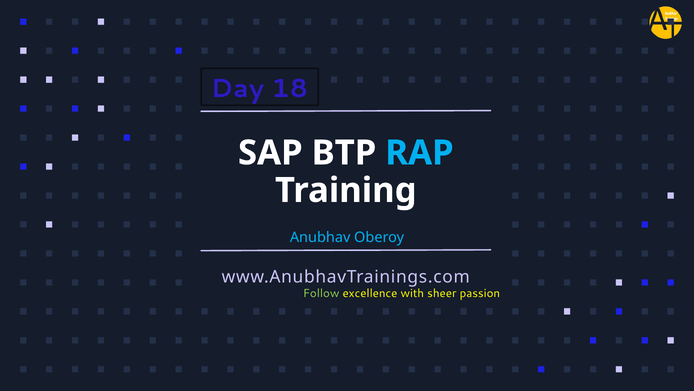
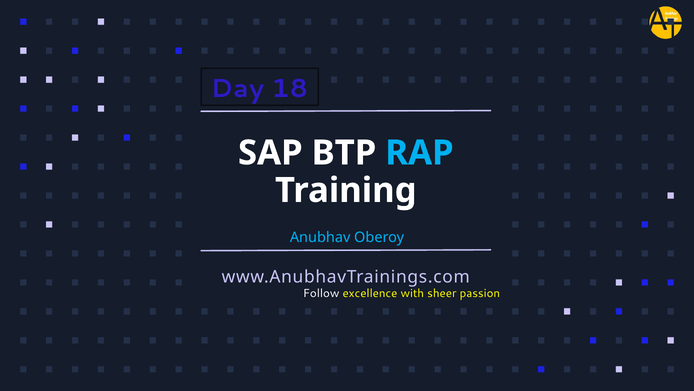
Follow colour: light green -> white (321, 293)
